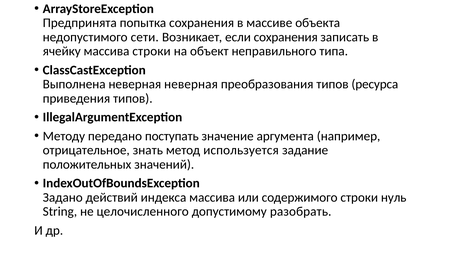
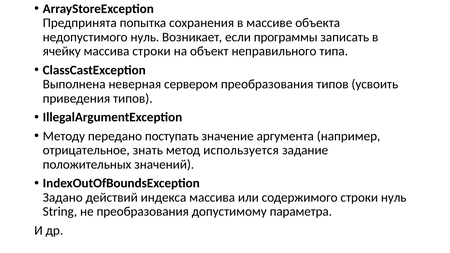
недопустимого сети: сети -> нуль (145, 37)
если сохранения: сохранения -> программы (286, 37)
неверная неверная: неверная -> сервером (191, 84)
ресурса: ресурса -> усвоить (375, 84)
не целочисленного: целочисленного -> преобразования (143, 212)
разобрать: разобрать -> параметра (301, 212)
